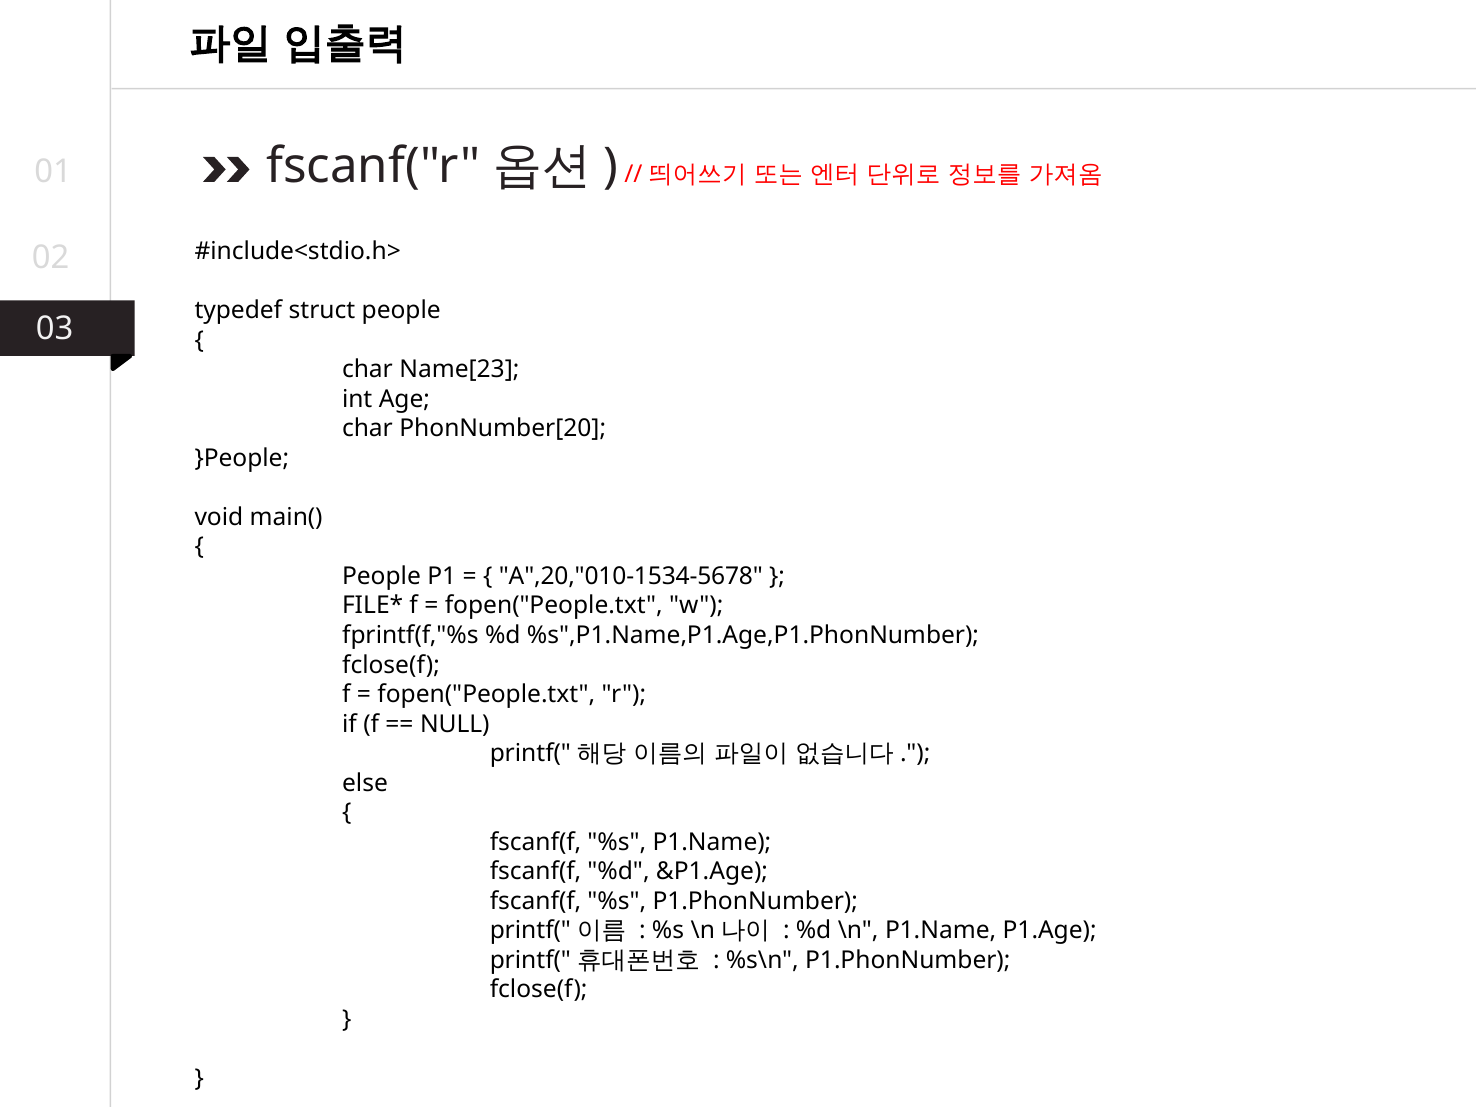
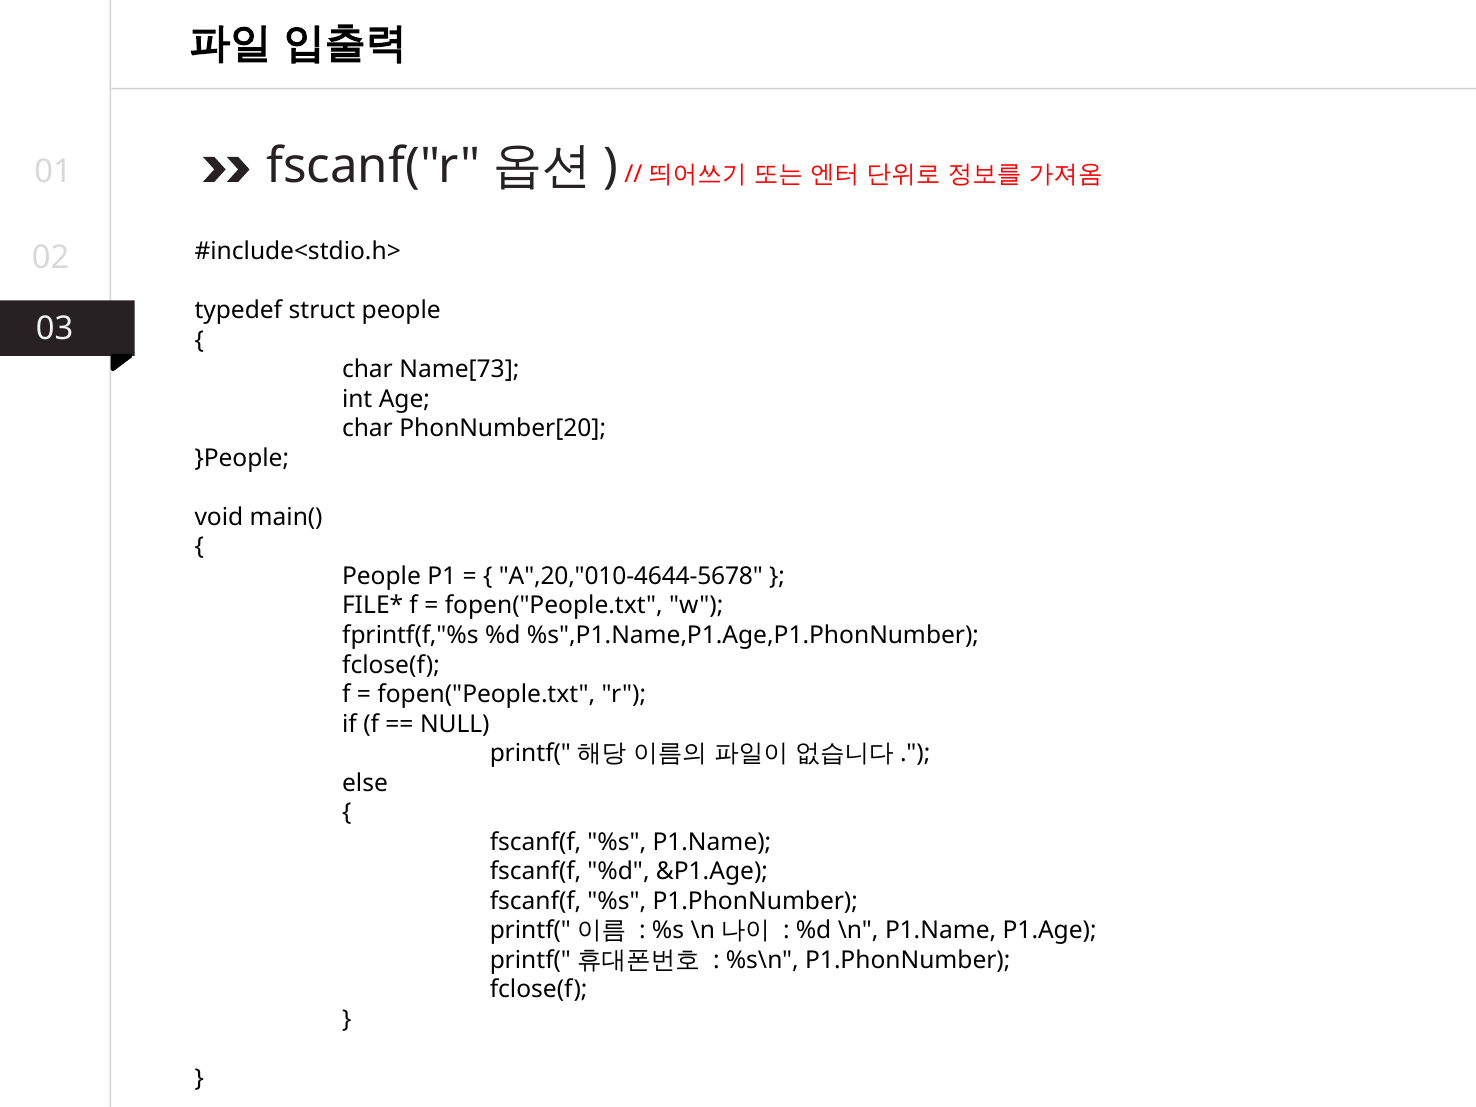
Name[23: Name[23 -> Name[73 (459, 370)
A",20,"010-1534-5678: A",20,"010-1534-5678 -> A",20,"010-4644-5678 (631, 576)
